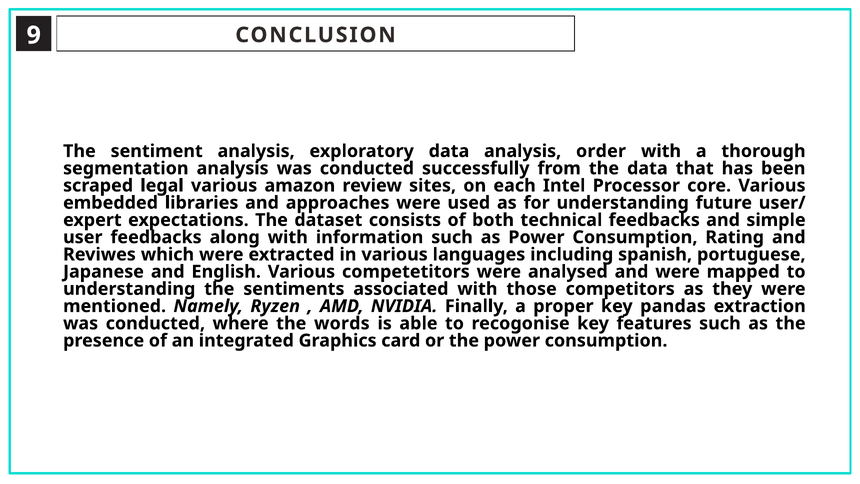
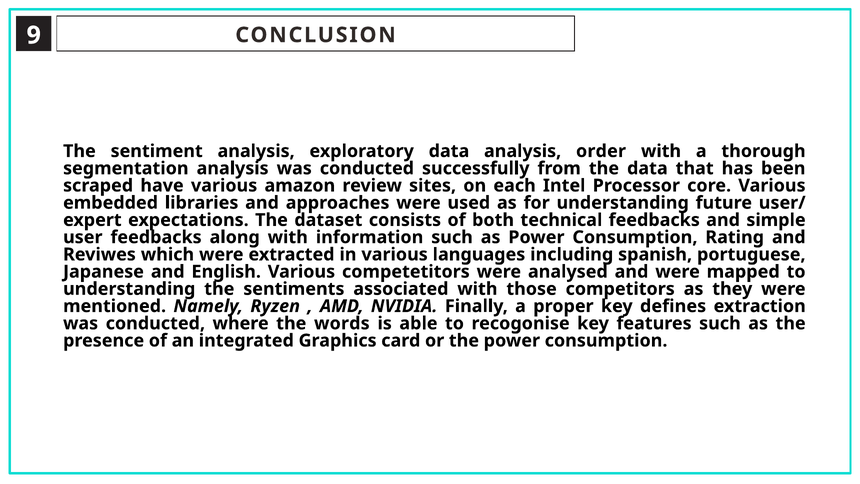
legal: legal -> have (162, 185)
pandas: pandas -> defines (673, 306)
